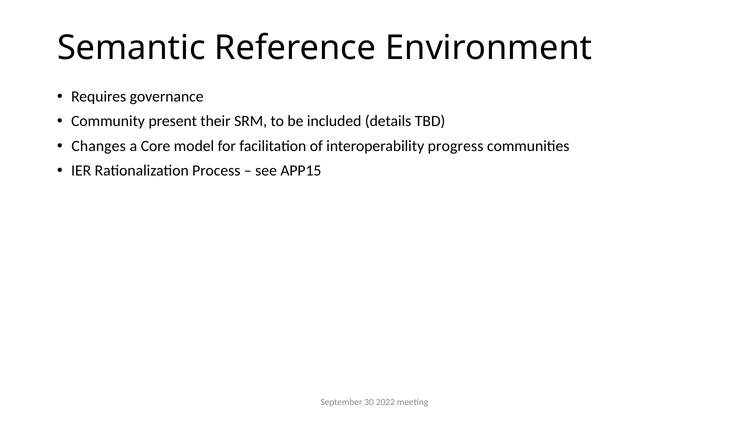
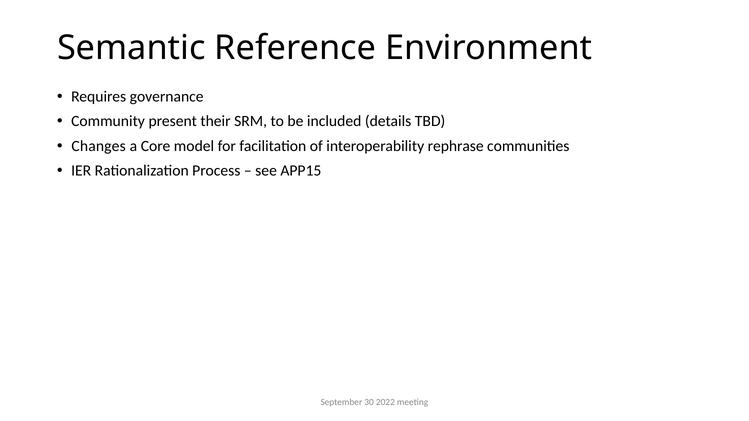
progress: progress -> rephrase (456, 146)
